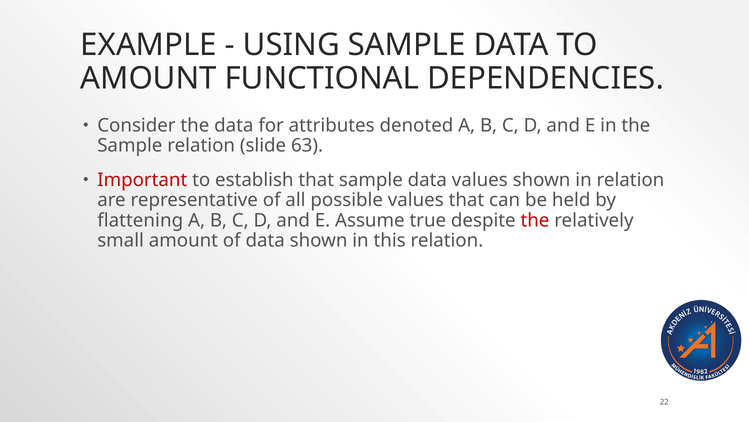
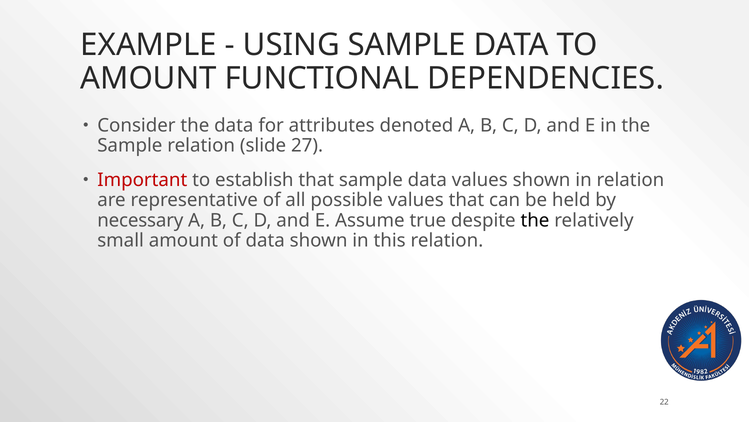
63: 63 -> 27 (307, 145)
flattening: flattening -> necessary (140, 220)
the colour: red -> black (535, 220)
